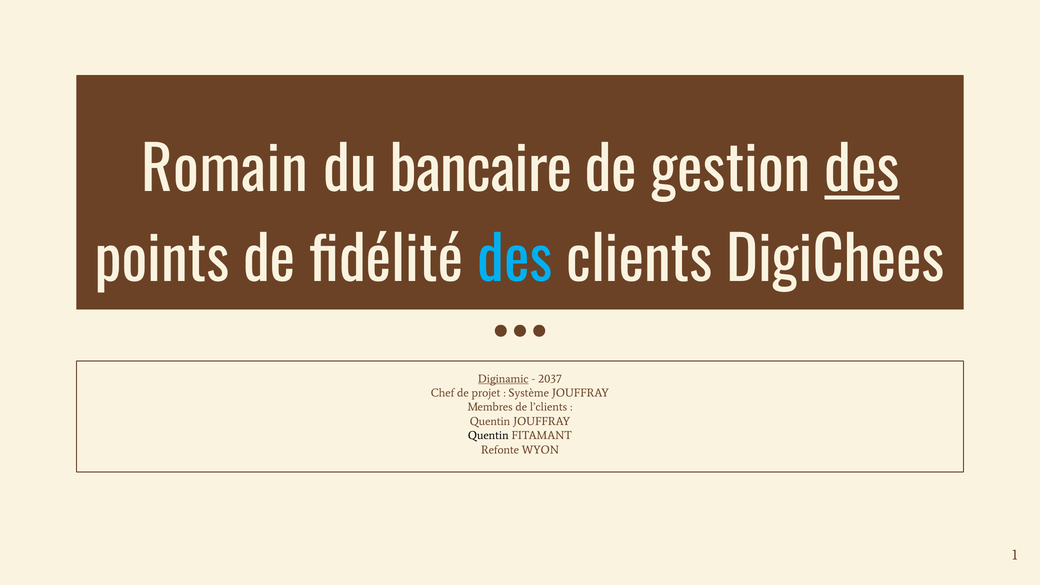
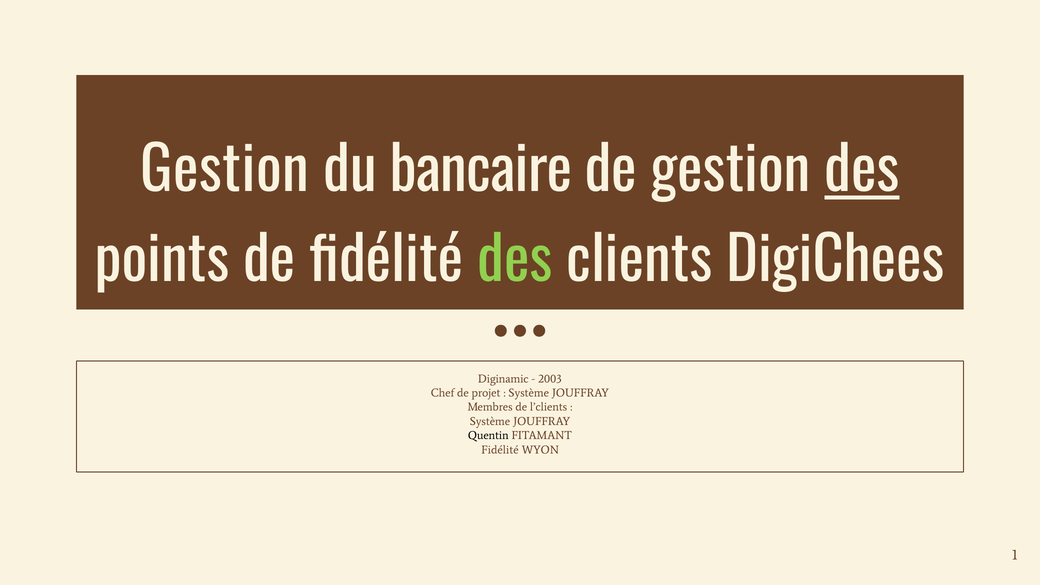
Romain: Romain -> Gestion (225, 171)
des colour: light blue -> light green (515, 261)
Diginamic underline: present -> none (503, 379)
2037: 2037 -> 2003 (550, 379)
Quentin: Quentin -> Système (490, 421)
Refonte: Refonte -> Fidélité (500, 450)
